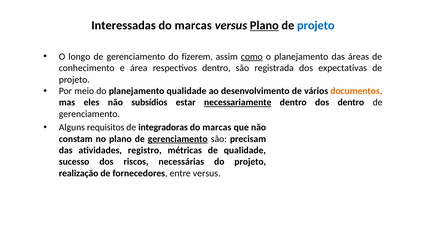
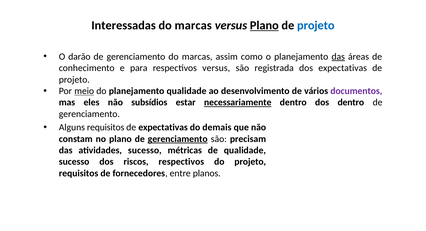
longo: longo -> darão (79, 57)
gerenciamento do fizerem: fizerem -> marcas (197, 57)
como underline: present -> none (252, 57)
das underline: none -> present (338, 57)
área: área -> para (139, 68)
respectivos dentro: dentro -> versus (216, 68)
meio underline: none -> present (84, 91)
documentos colour: orange -> purple (356, 91)
de integradoras: integradoras -> expectativas (163, 127)
marcas: marcas -> demais (217, 127)
atividades registro: registro -> sucesso (145, 150)
riscos necessárias: necessárias -> respectivos (181, 162)
realização: realização -> requisitos (79, 173)
entre versus: versus -> planos (207, 173)
